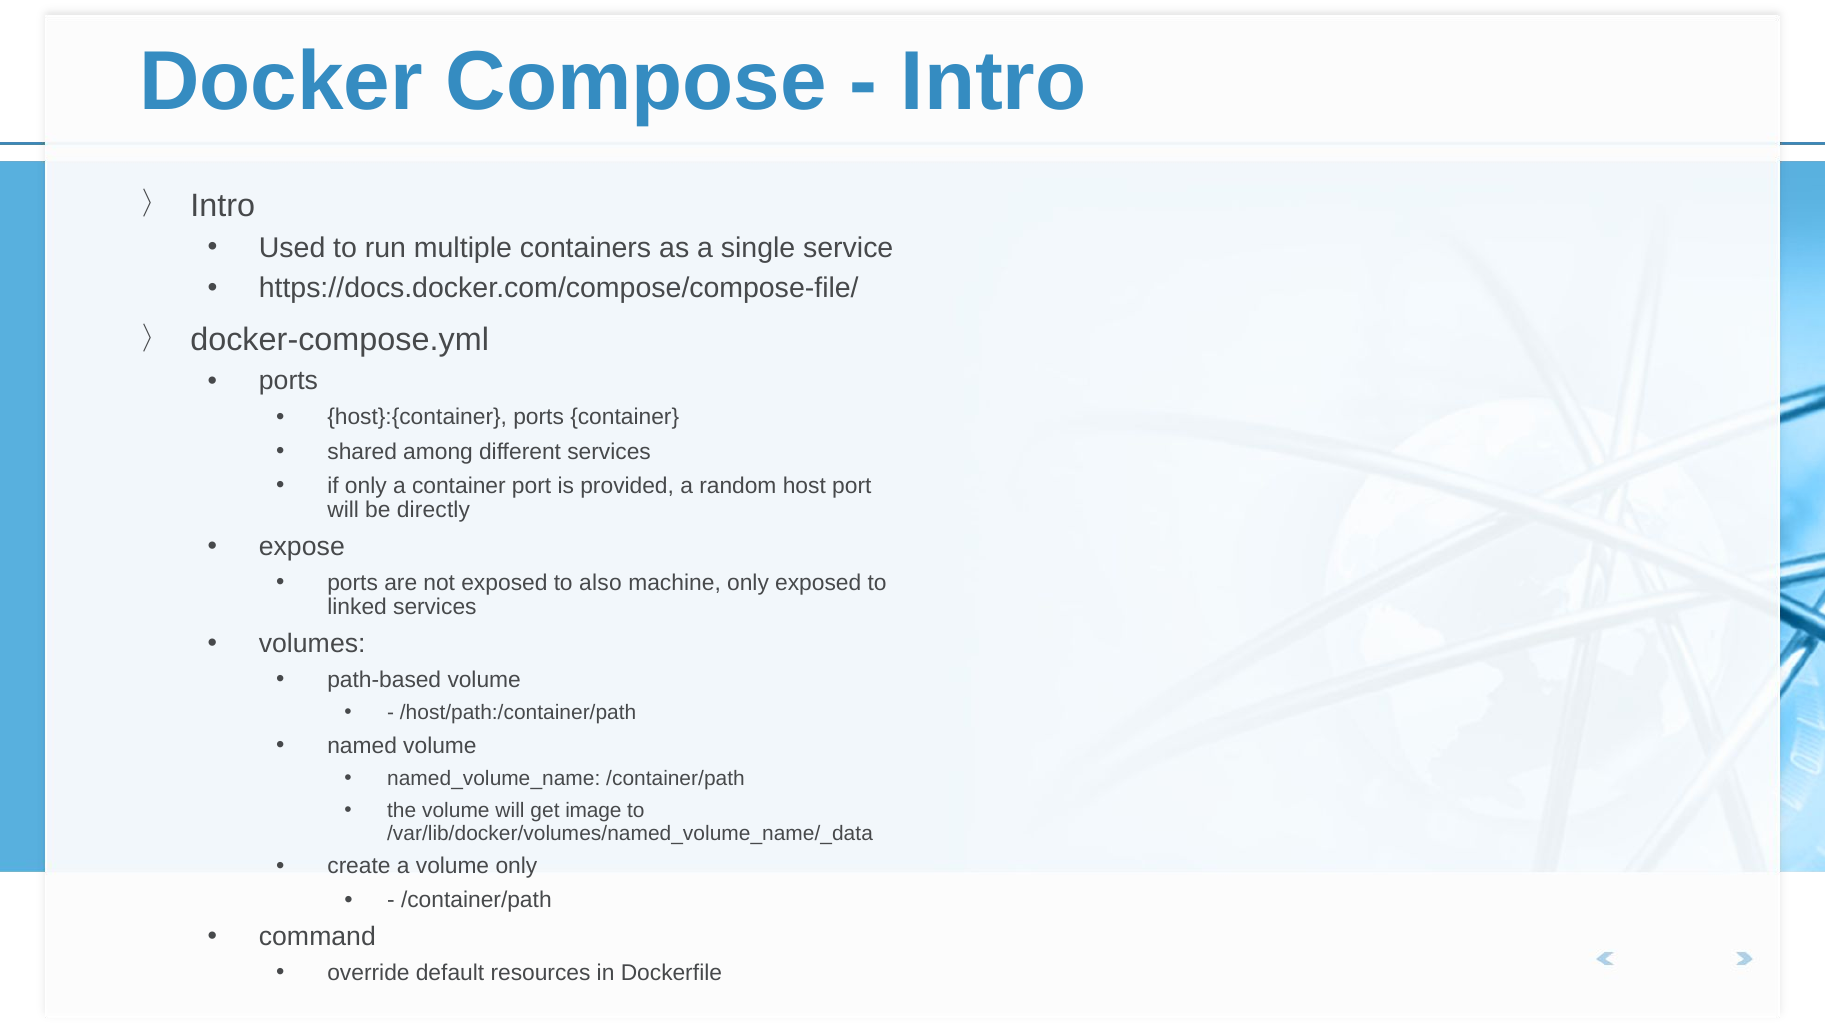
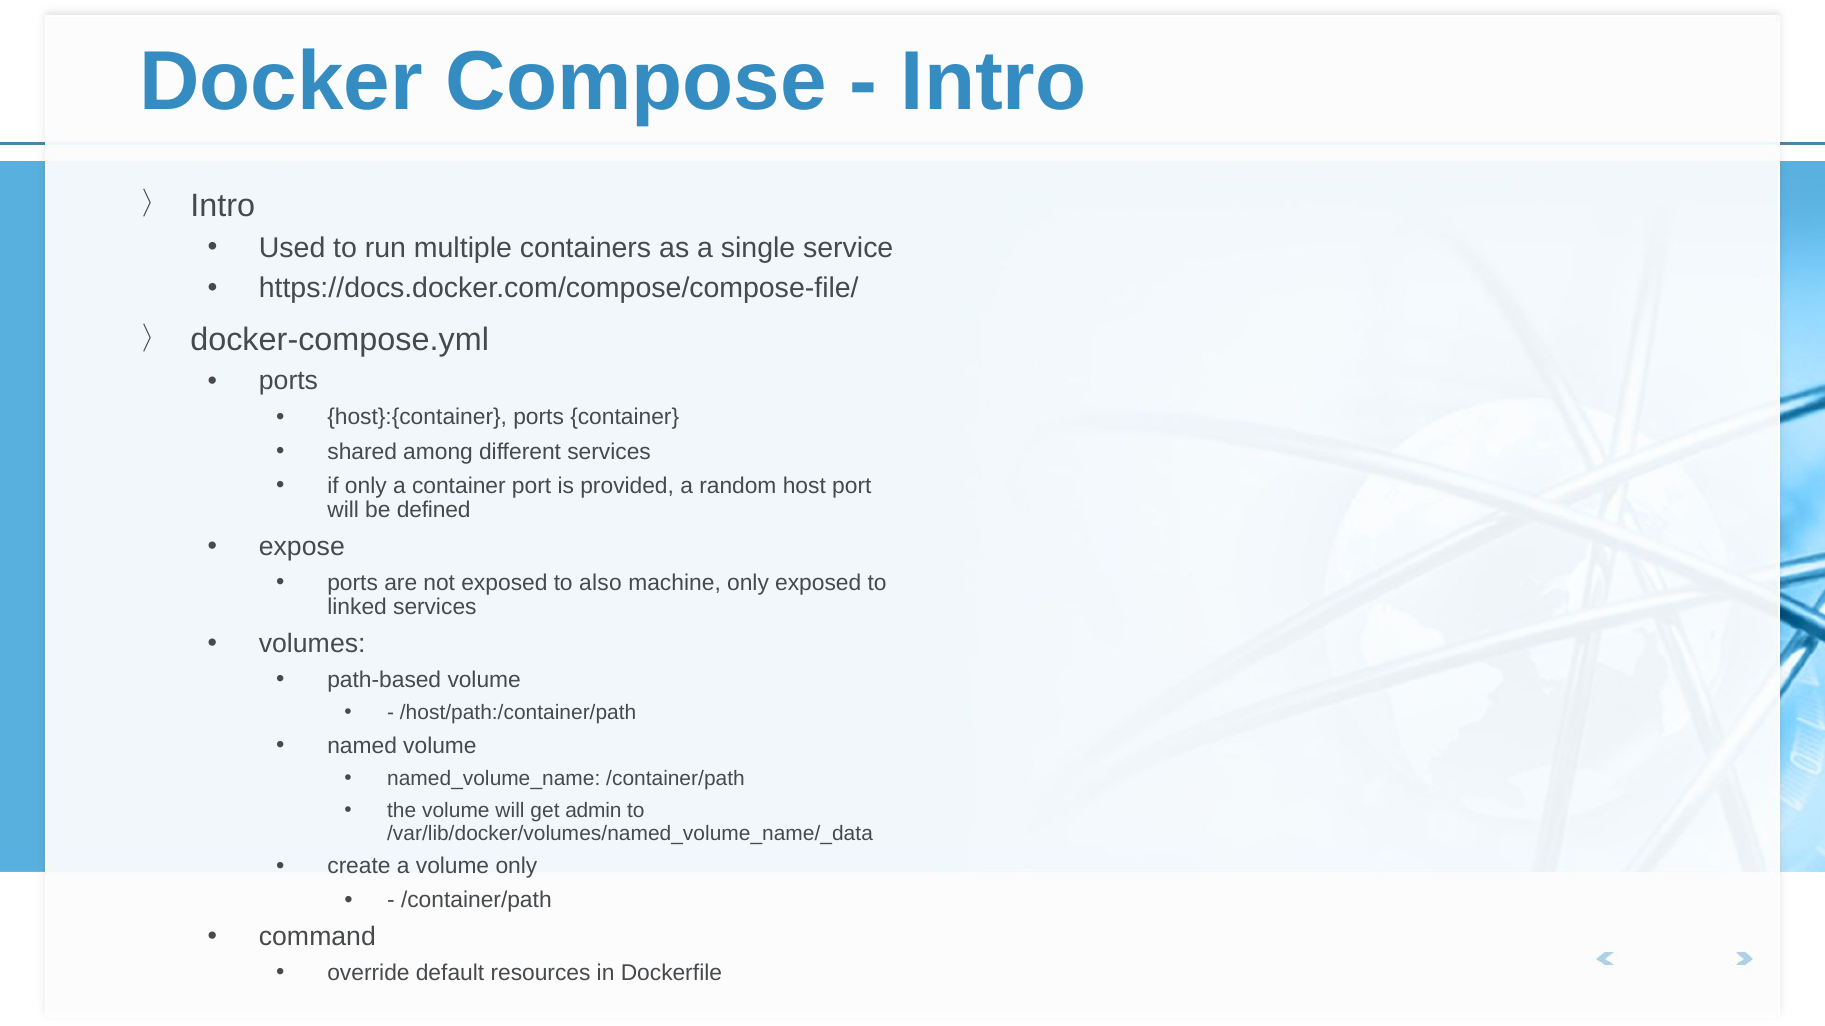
directly: directly -> defined (434, 510)
image: image -> admin (593, 811)
